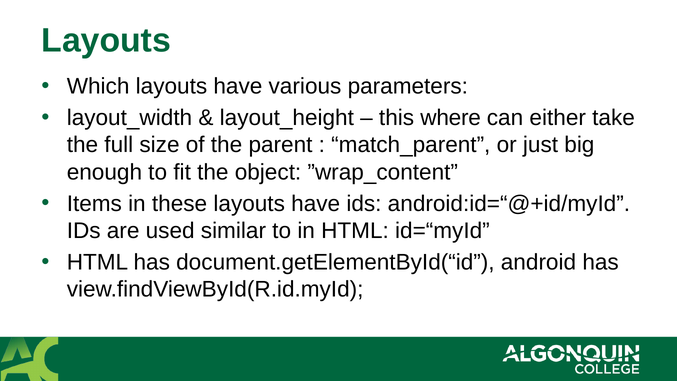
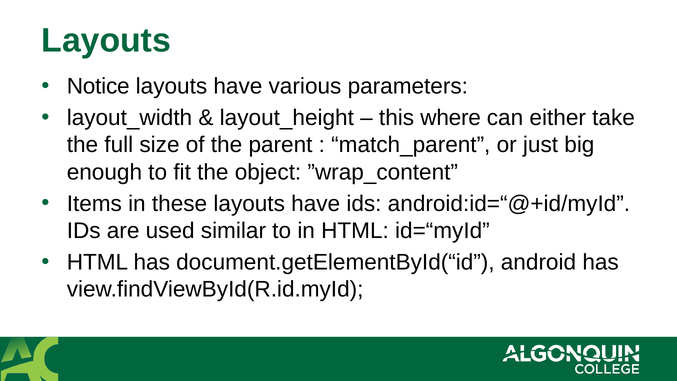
Which: Which -> Notice (98, 86)
